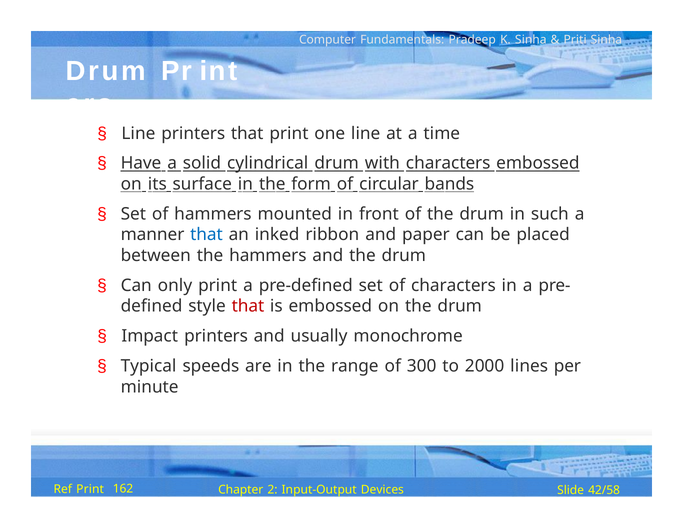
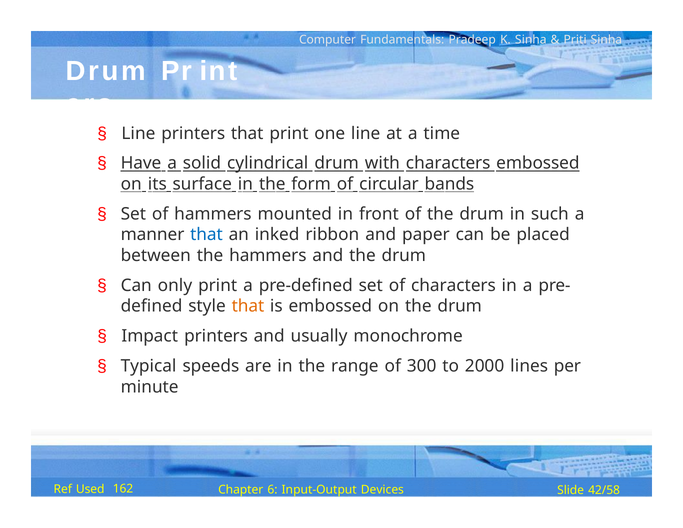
that colour: red -> orange (248, 306)
Ref Print: Print -> Used (90, 489)
2: 2 -> 6 (273, 489)
